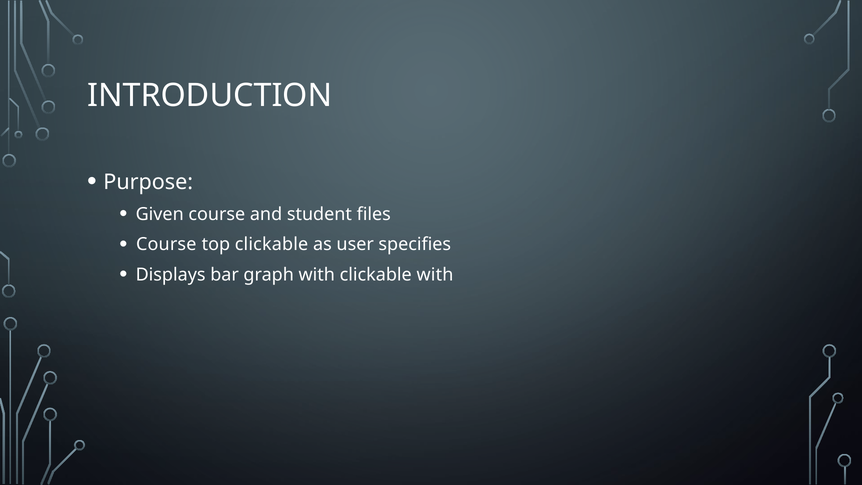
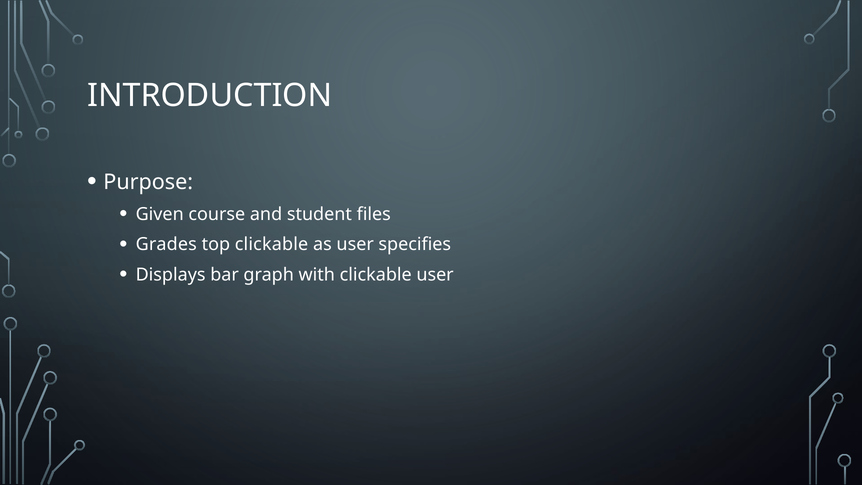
Course: Course -> Grades (166, 244)
clickable with: with -> user (435, 275)
